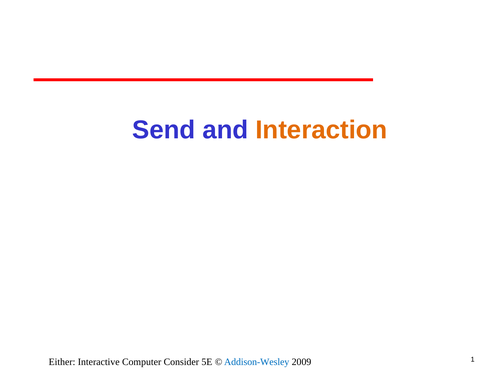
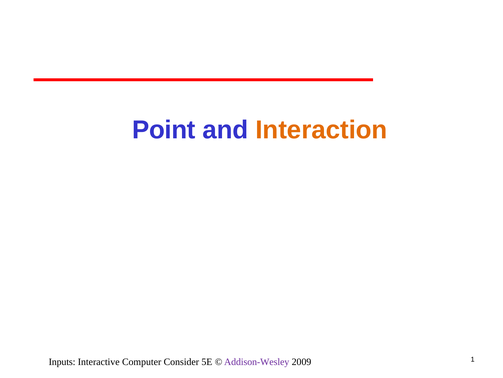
Send: Send -> Point (164, 130)
Either: Either -> Inputs (62, 361)
Addison-Wesley colour: blue -> purple (257, 361)
